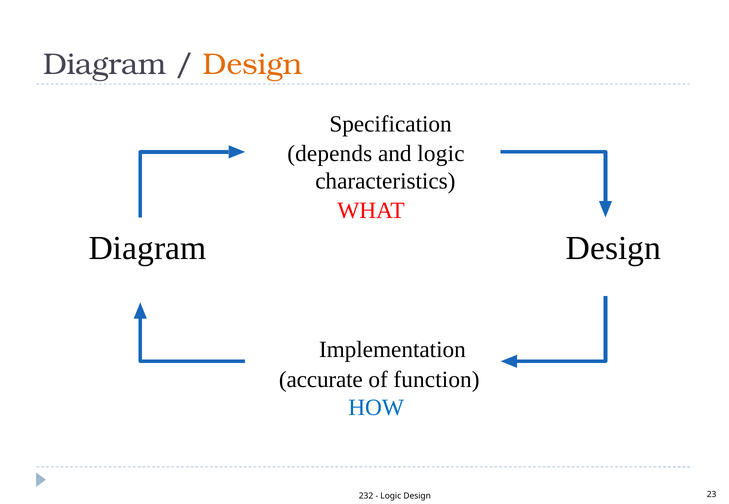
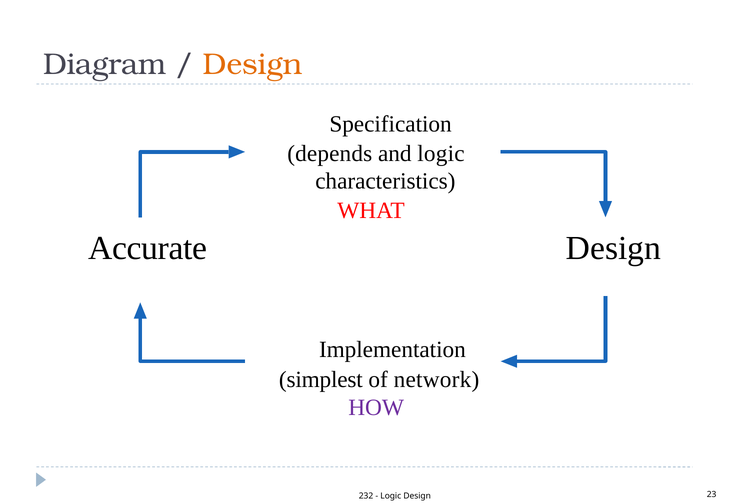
Diagram: Diagram -> Accurate (148, 248)
accurate: accurate -> simplest (321, 380)
function: function -> network (436, 380)
HOW colour: blue -> purple (376, 408)
